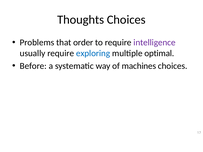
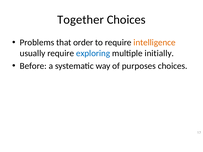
Thoughts: Thoughts -> Together (81, 20)
intelligence colour: purple -> orange (155, 43)
optimal: optimal -> initially (159, 53)
machines: machines -> purposes (139, 66)
